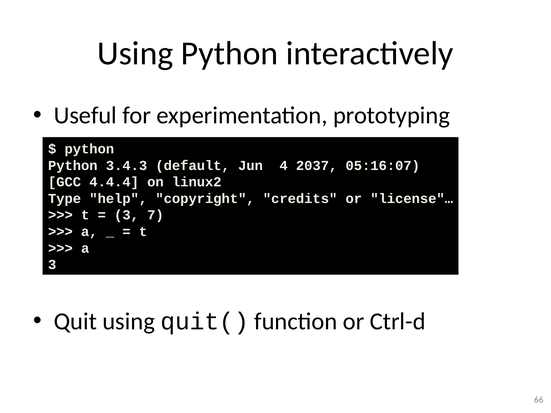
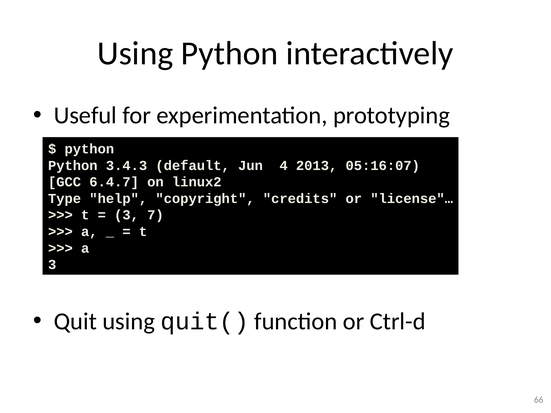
2037: 2037 -> 2013 (317, 166)
4.4.4: 4.4.4 -> 6.4.7 (114, 182)
